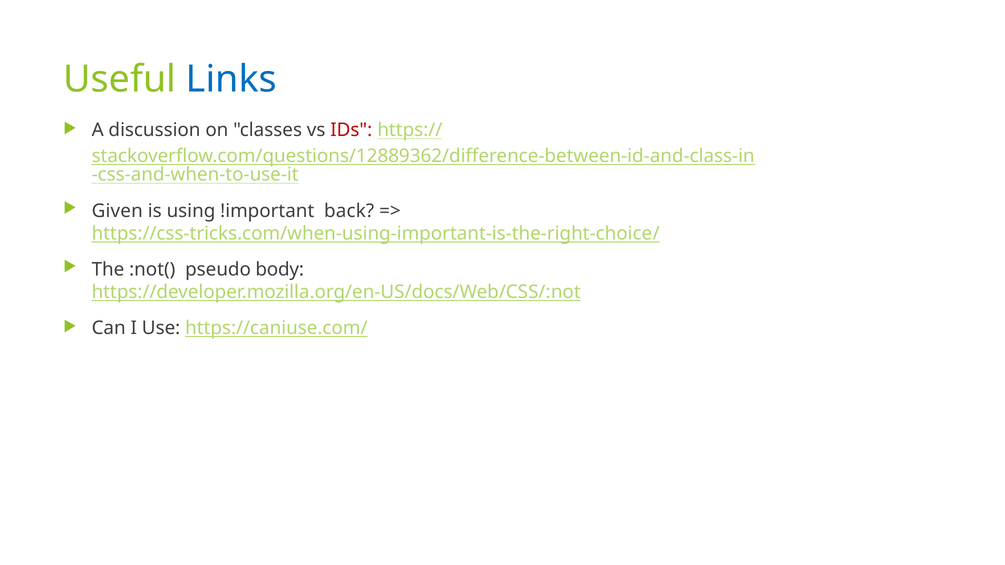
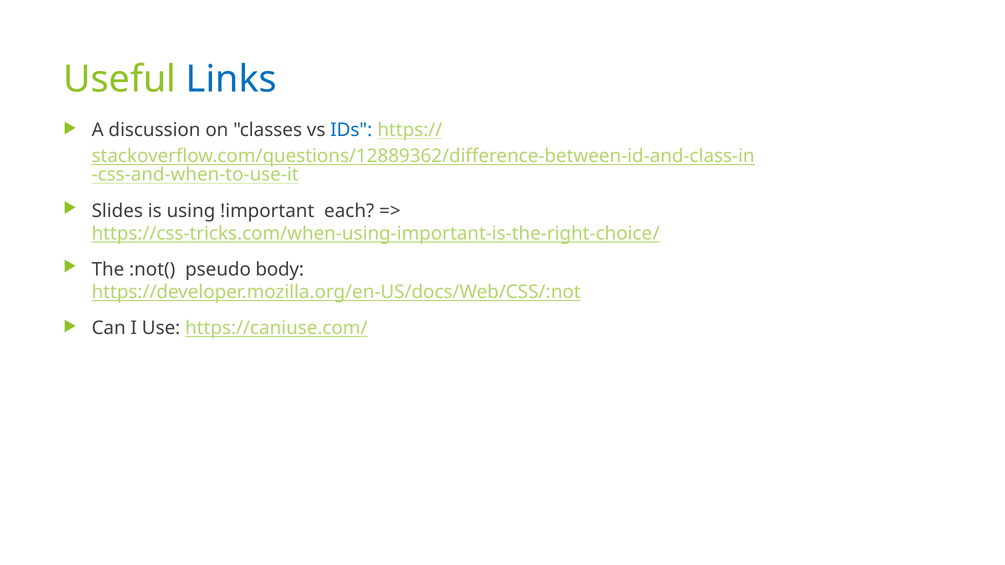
IDs colour: red -> blue (351, 130)
Given: Given -> Slides (117, 211)
back: back -> each (349, 211)
